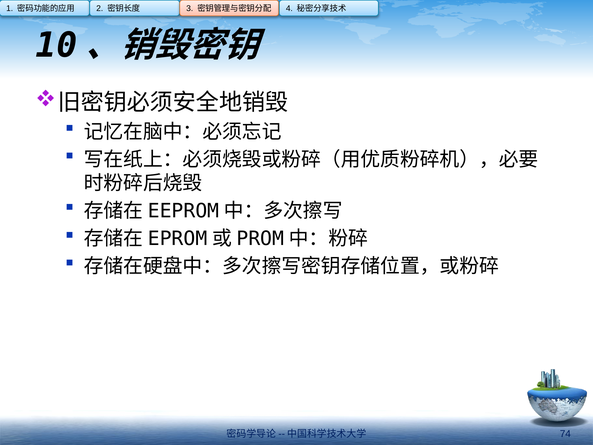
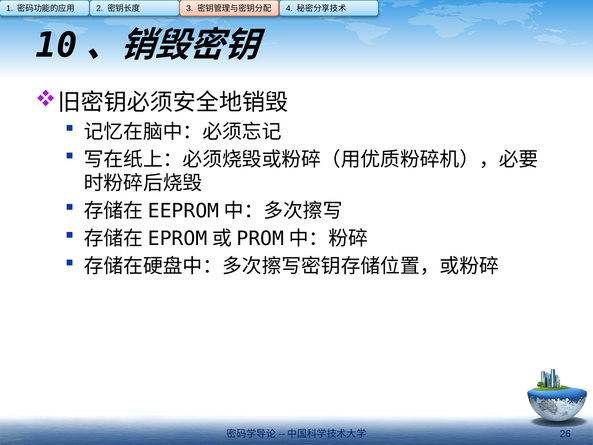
74: 74 -> 26 (565, 434)
